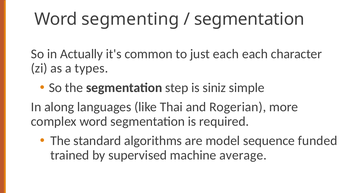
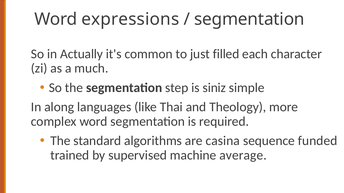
segmenting: segmenting -> expressions (130, 19)
just each: each -> filled (226, 54)
types: types -> much (91, 68)
Rogerian: Rogerian -> Theology (238, 107)
model: model -> casina (223, 141)
